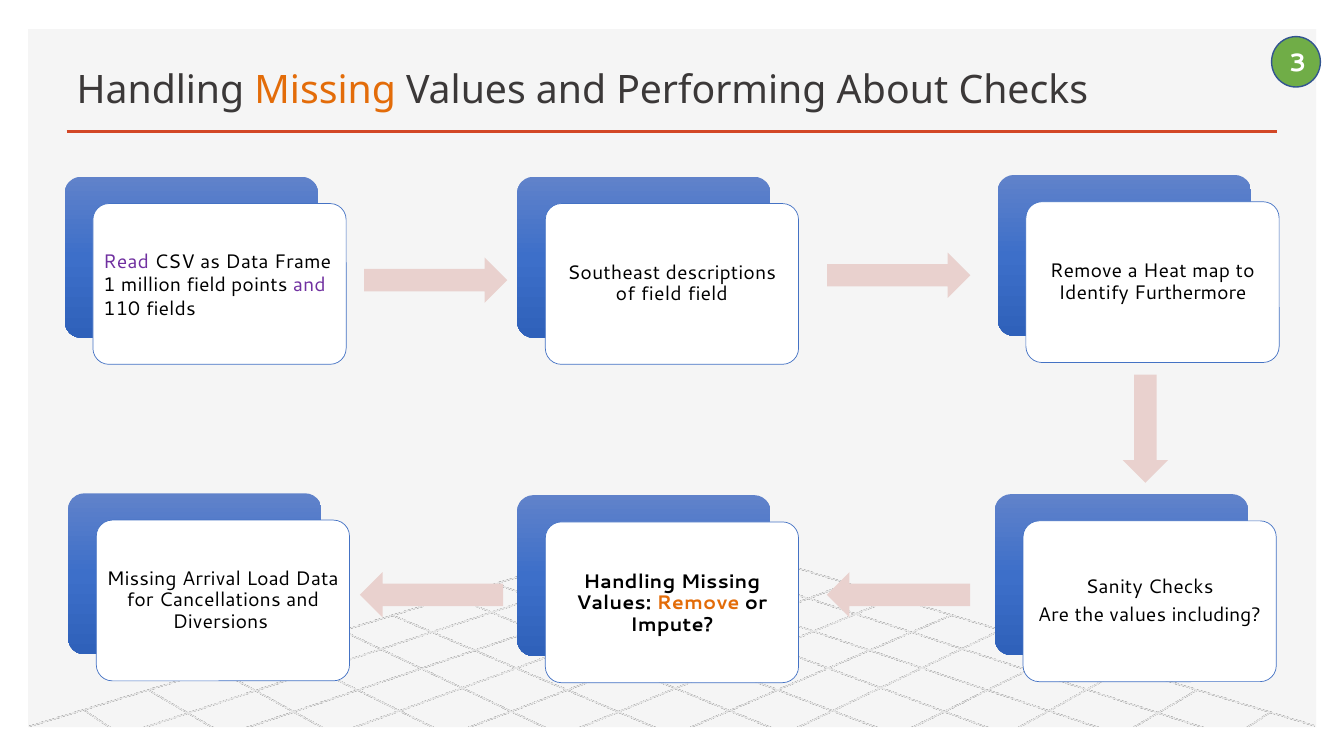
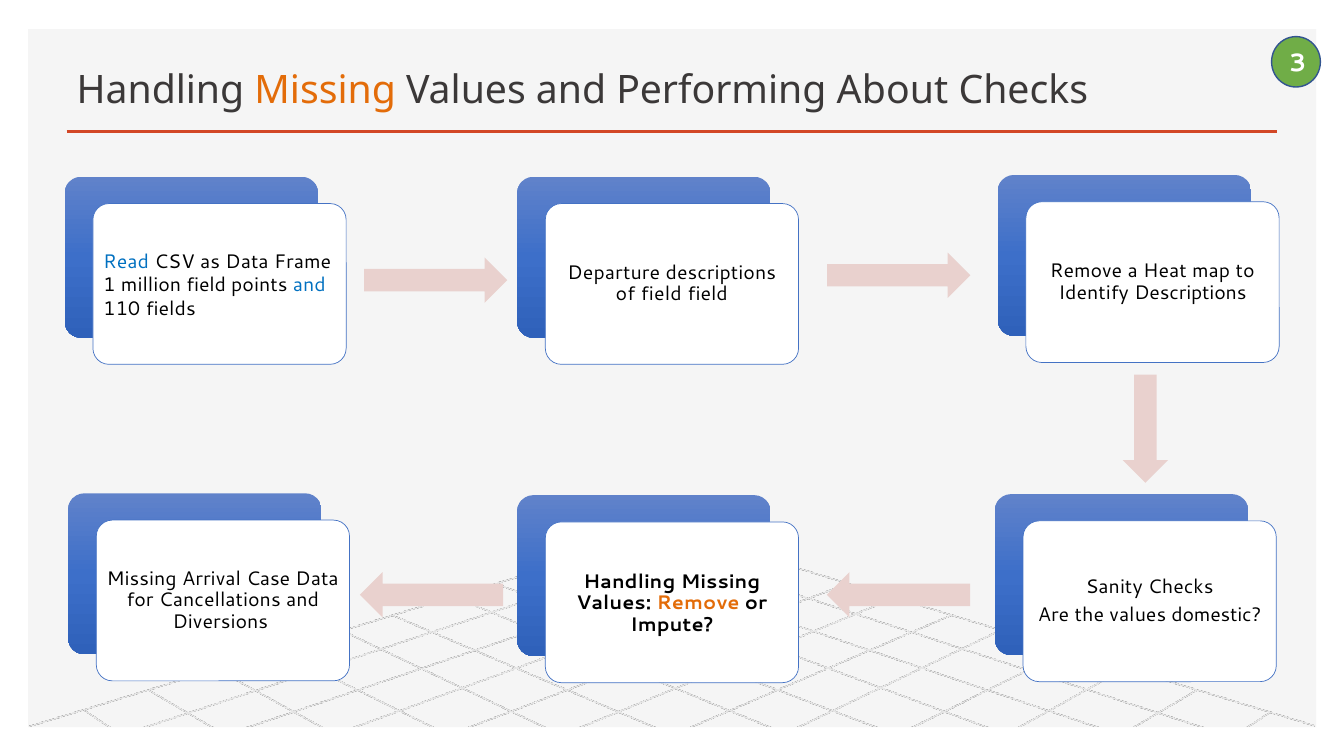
Read colour: purple -> blue (126, 262)
Southeast: Southeast -> Departure (614, 273)
and colour: purple -> blue (309, 285)
Identify Furthermore: Furthermore -> Descriptions (1190, 293)
Load: Load -> Case (268, 579)
including: including -> domestic (1216, 615)
